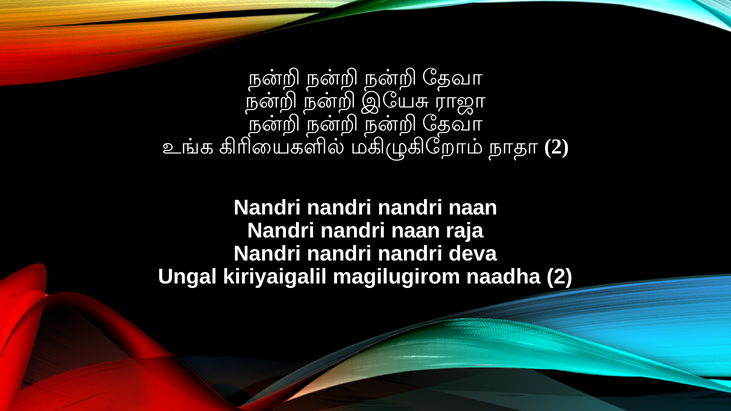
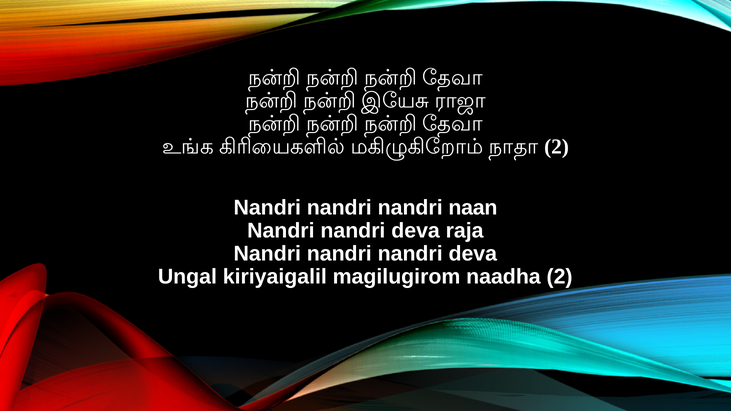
naan: naan -> deva (416, 231)
